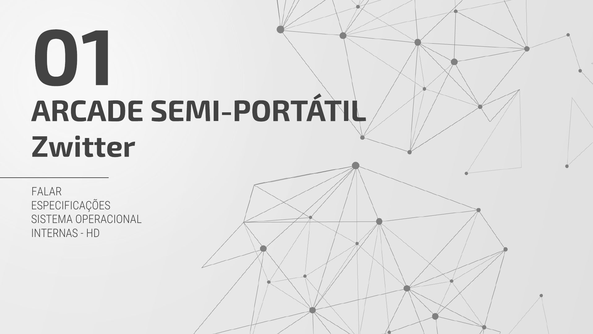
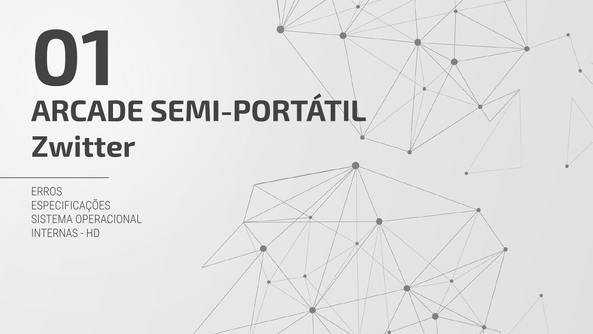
FALAR: FALAR -> ERROS (47, 192)
